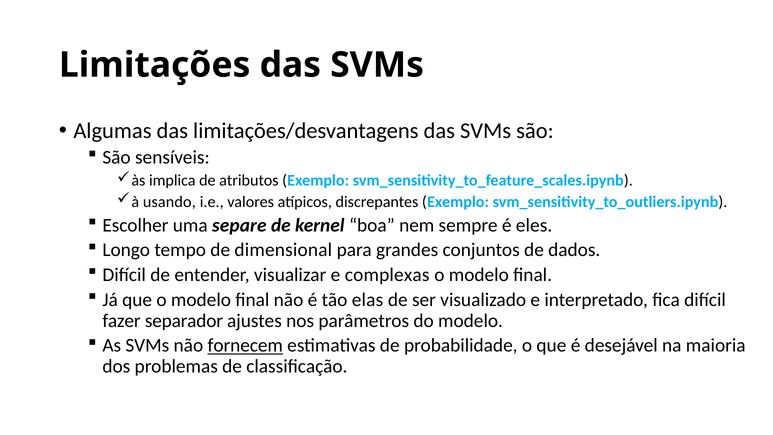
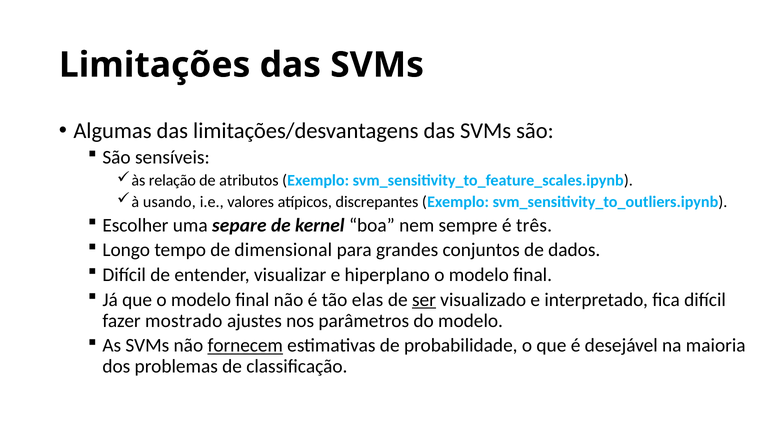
implica: implica -> relação (172, 180)
eles: eles -> três (534, 225)
complexas: complexas -> hiperplano (387, 275)
ser underline: none -> present (424, 300)
separador: separador -> mostrado (184, 321)
